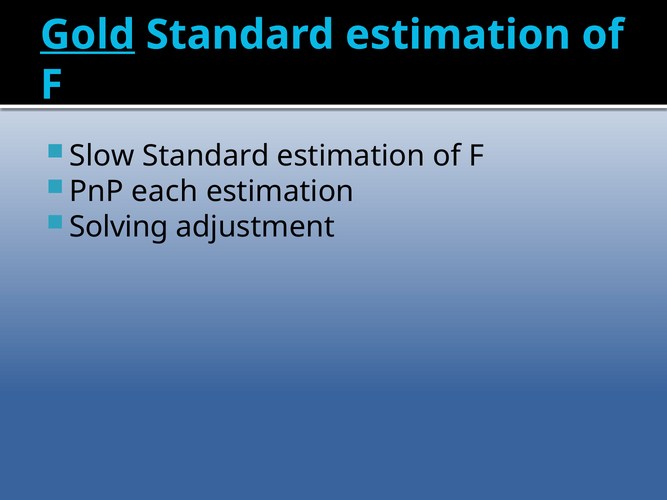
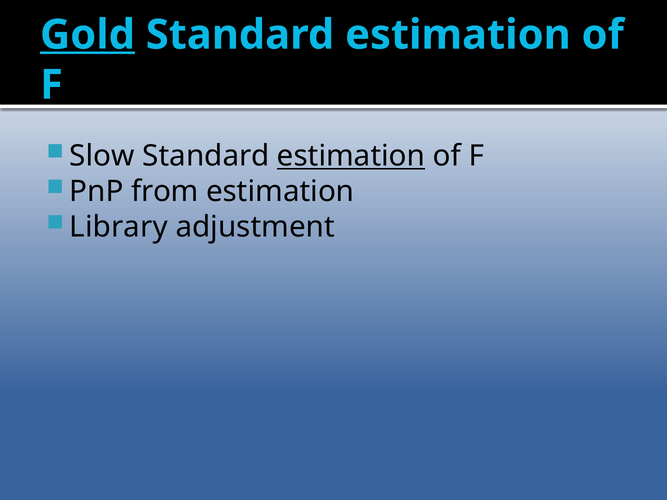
estimation underline: none -> present (351, 156)
each: each -> from (165, 192)
Solving: Solving -> Library (119, 227)
